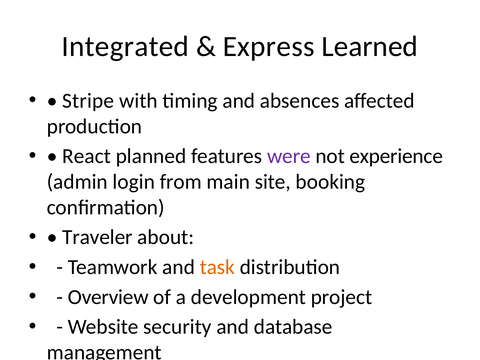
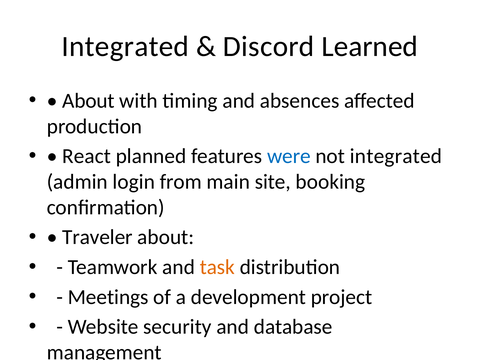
Express: Express -> Discord (269, 46)
Stripe: Stripe -> About (88, 101)
were colour: purple -> blue (289, 156)
not experience: experience -> integrated (396, 156)
Overview: Overview -> Meetings (108, 297)
